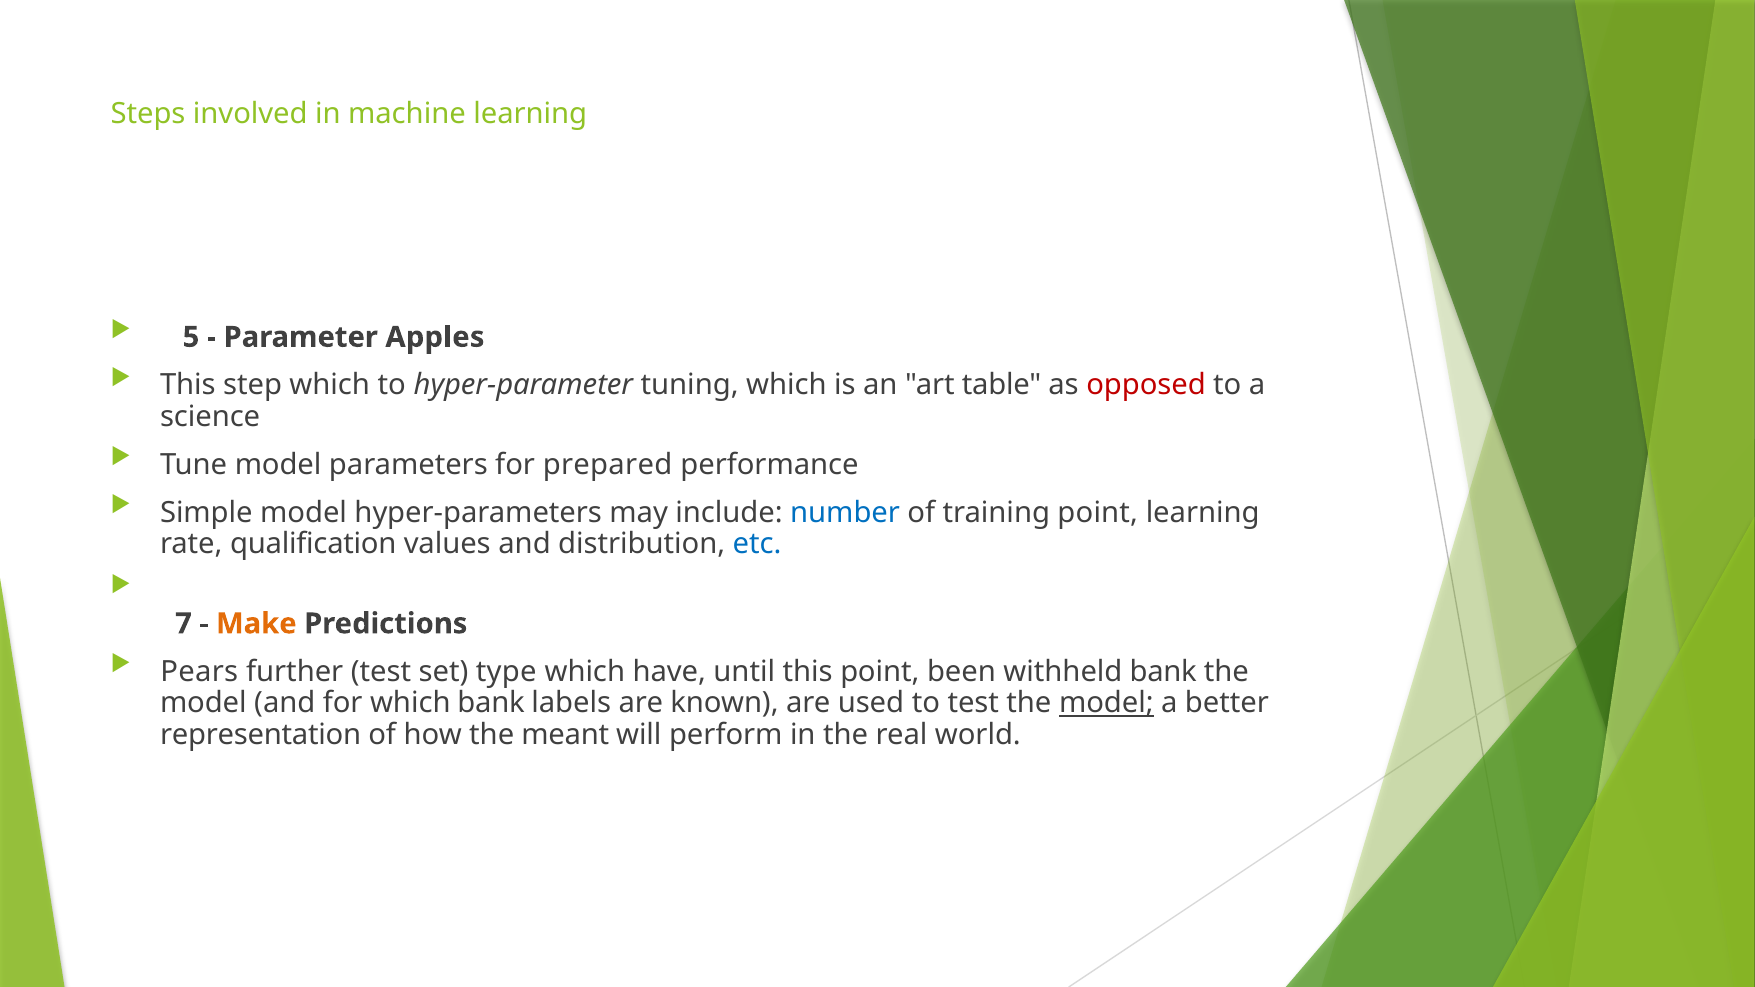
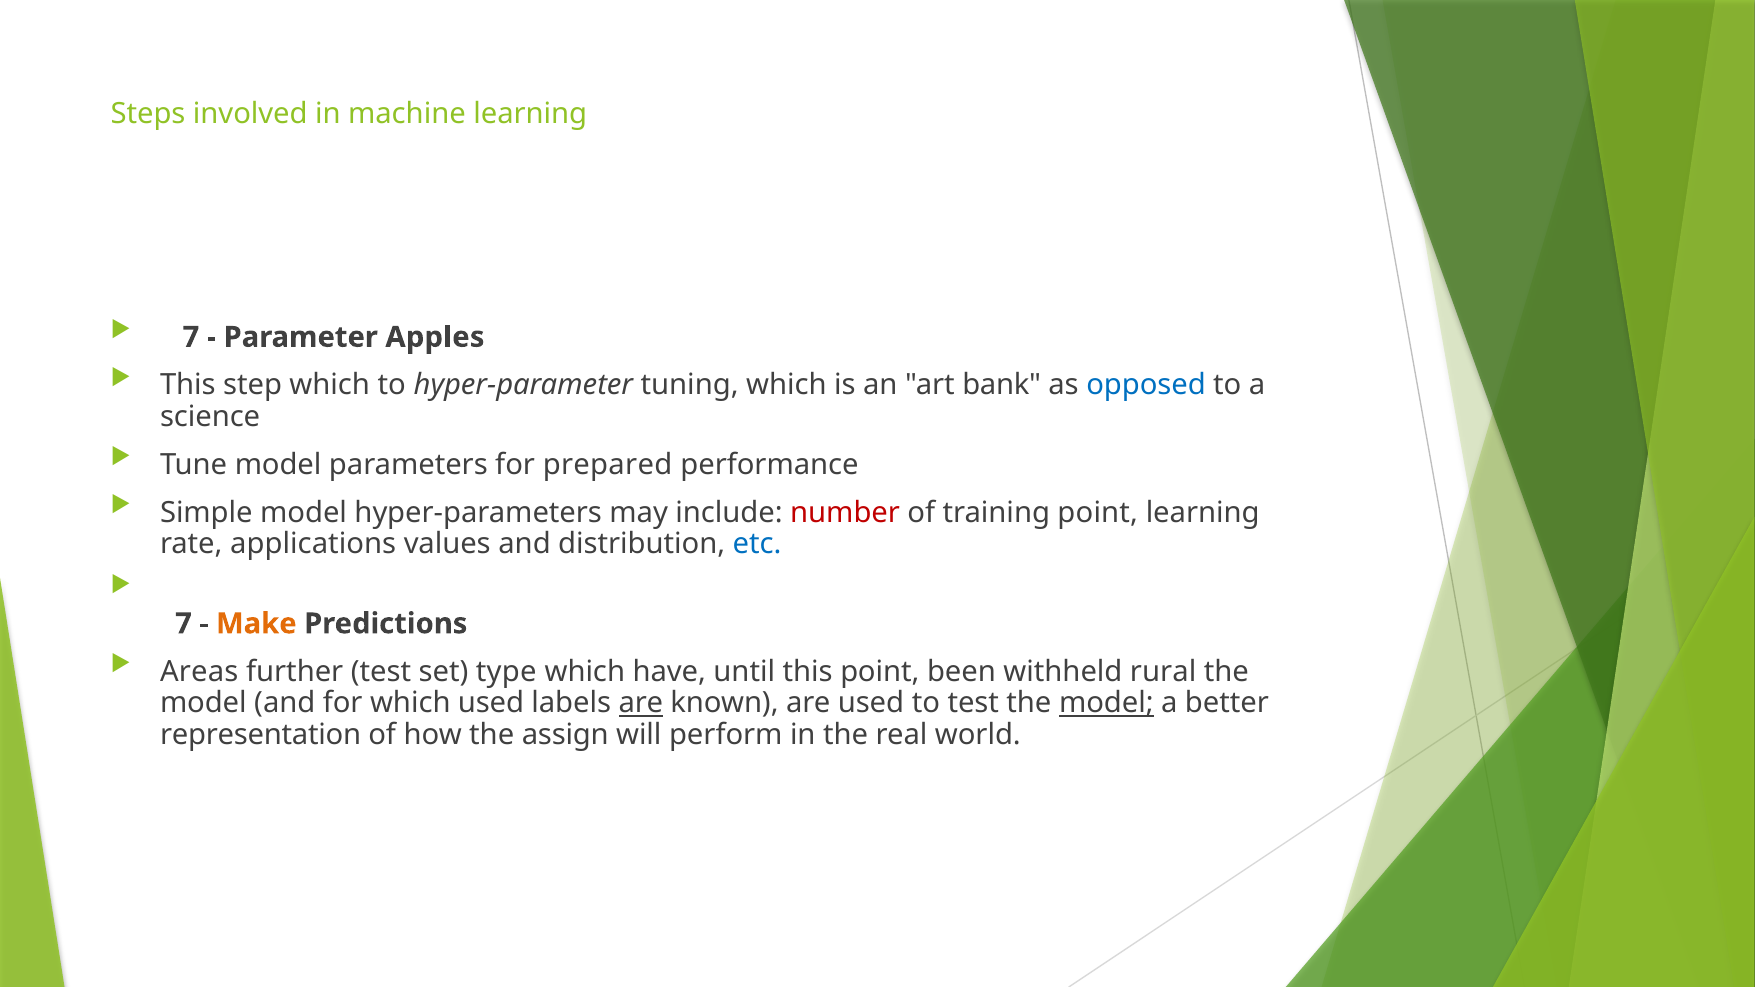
5: 5 -> 7 (191, 337)
table: table -> bank (1002, 385)
opposed colour: red -> blue (1146, 385)
number colour: blue -> red (845, 513)
qualification: qualification -> applications (313, 544)
Pears: Pears -> Areas (199, 672)
withheld bank: bank -> rural (1163, 672)
which bank: bank -> used (491, 703)
are underline: none -> present (641, 703)
meant: meant -> assign (565, 735)
